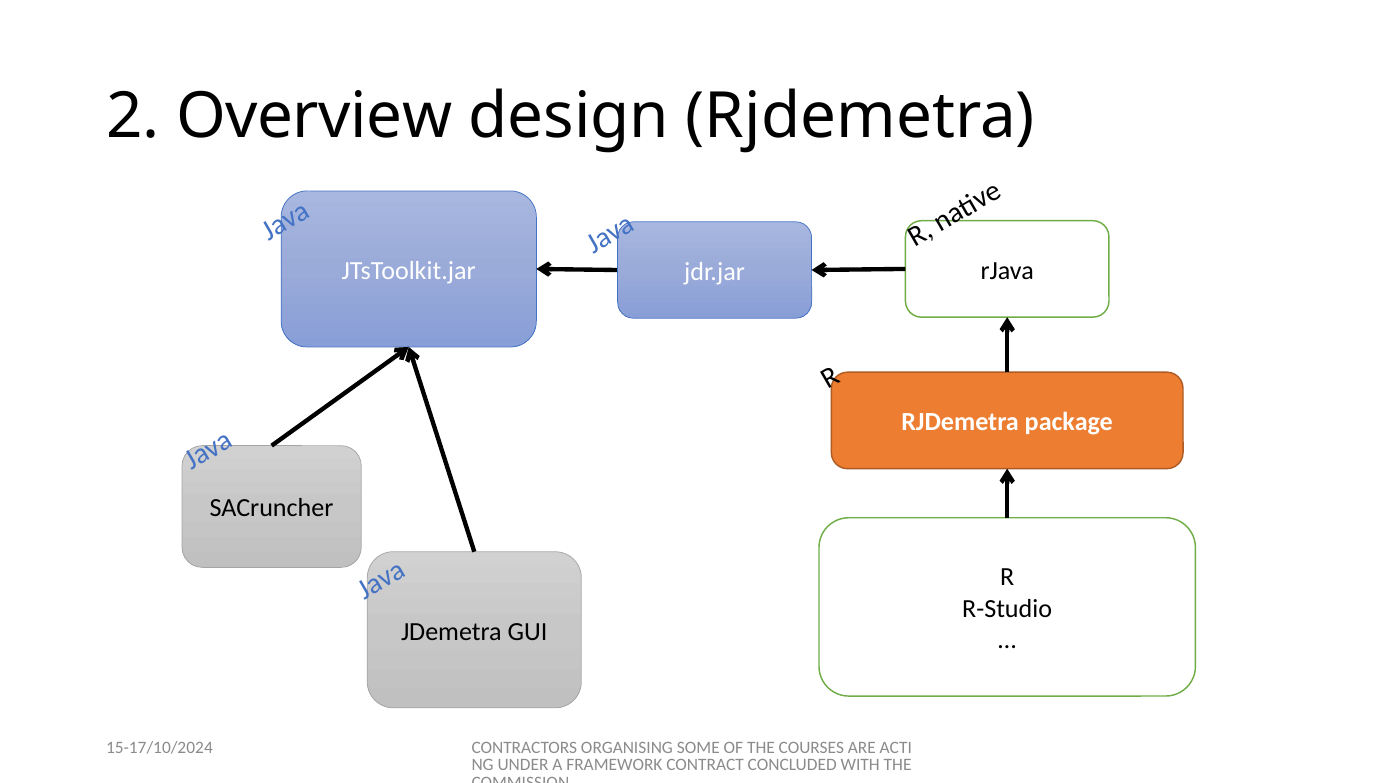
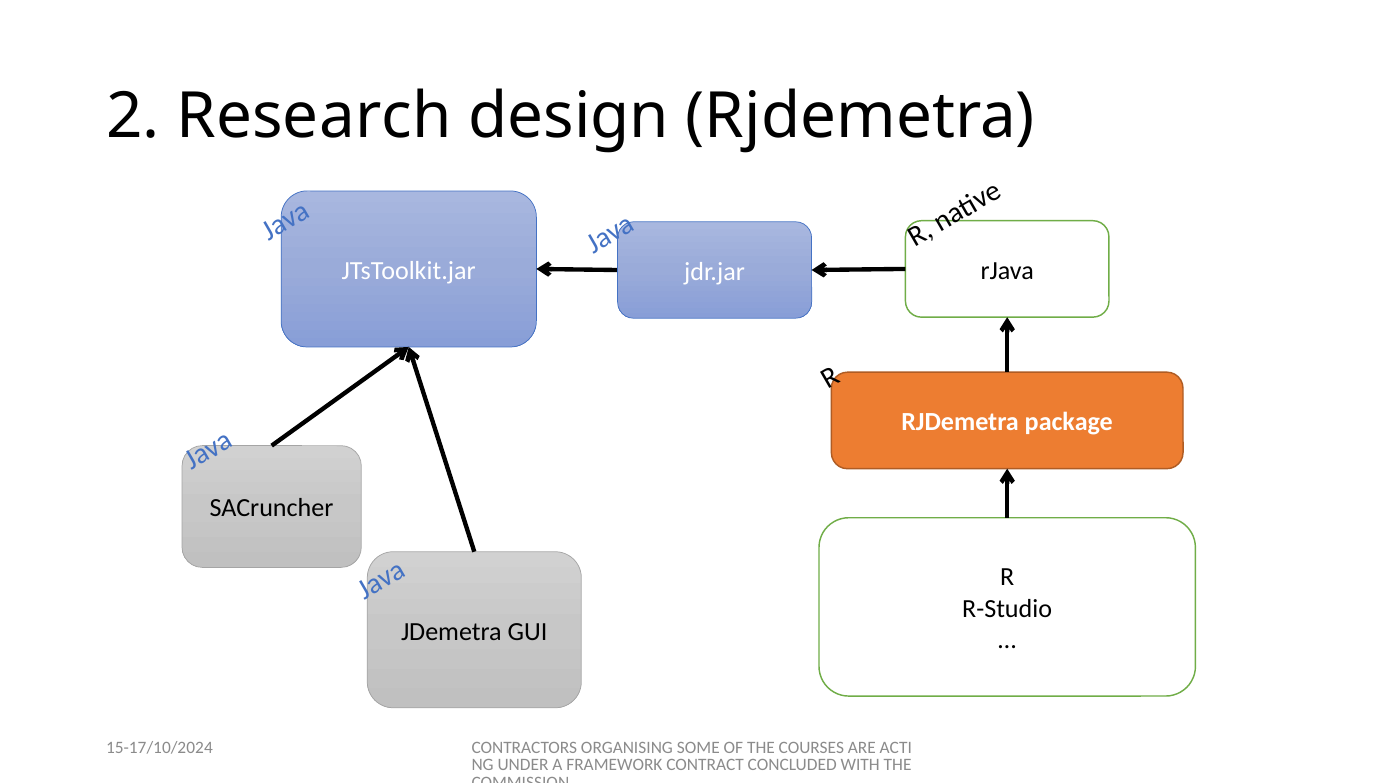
Overview: Overview -> Research (314, 117)
